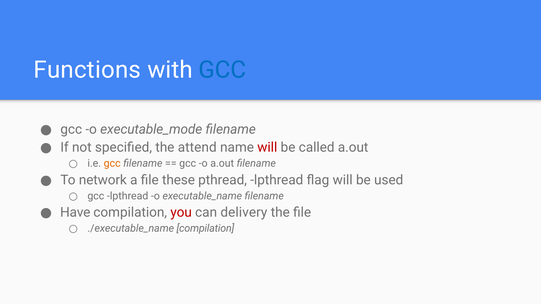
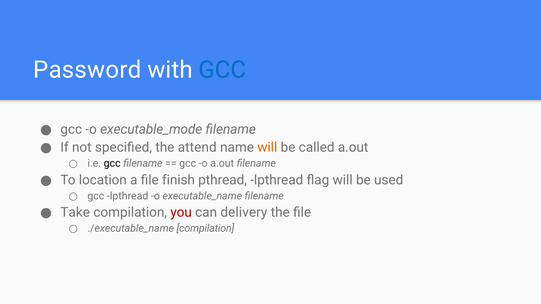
Functions: Functions -> Password (87, 70)
will colour: red -> orange (267, 148)
gcc colour: orange -> black (112, 164)
network: network -> location (103, 180)
these: these -> finish (179, 180)
Have: Have -> Take (75, 213)
